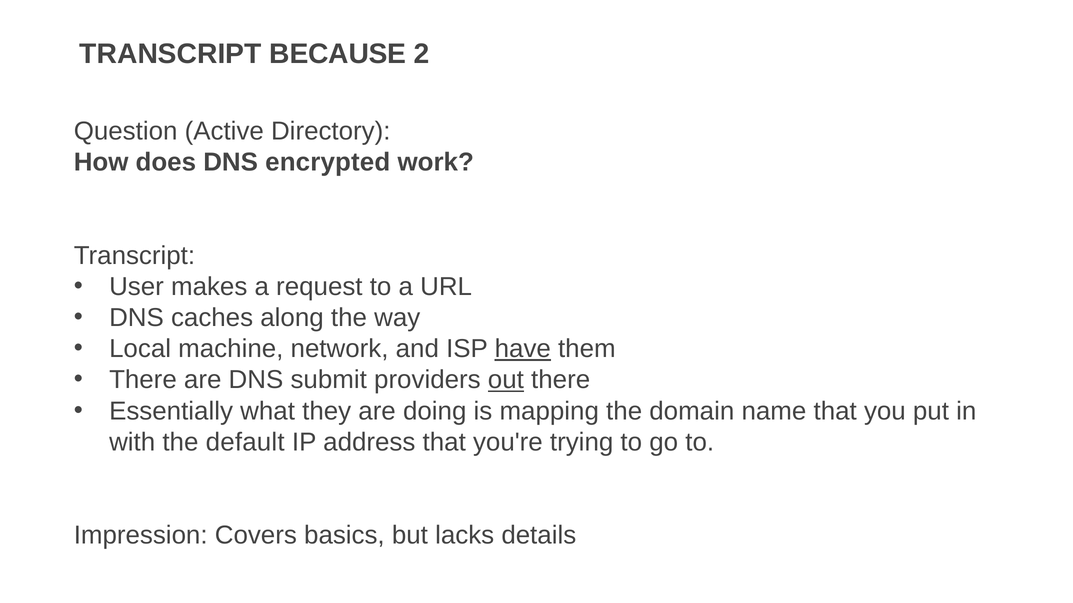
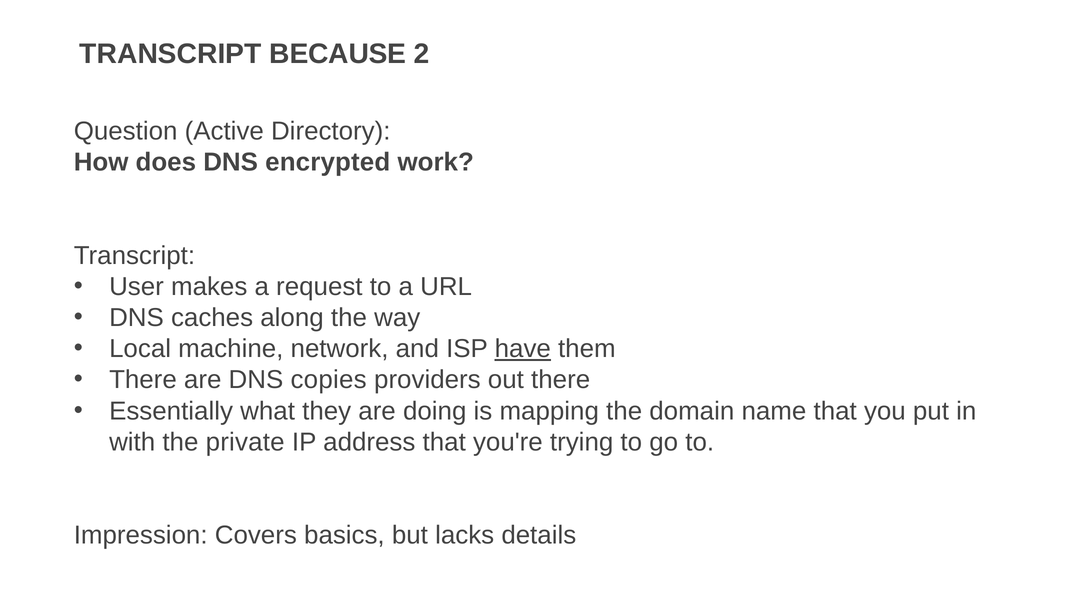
submit: submit -> copies (329, 380)
out underline: present -> none (506, 380)
default: default -> private (245, 443)
